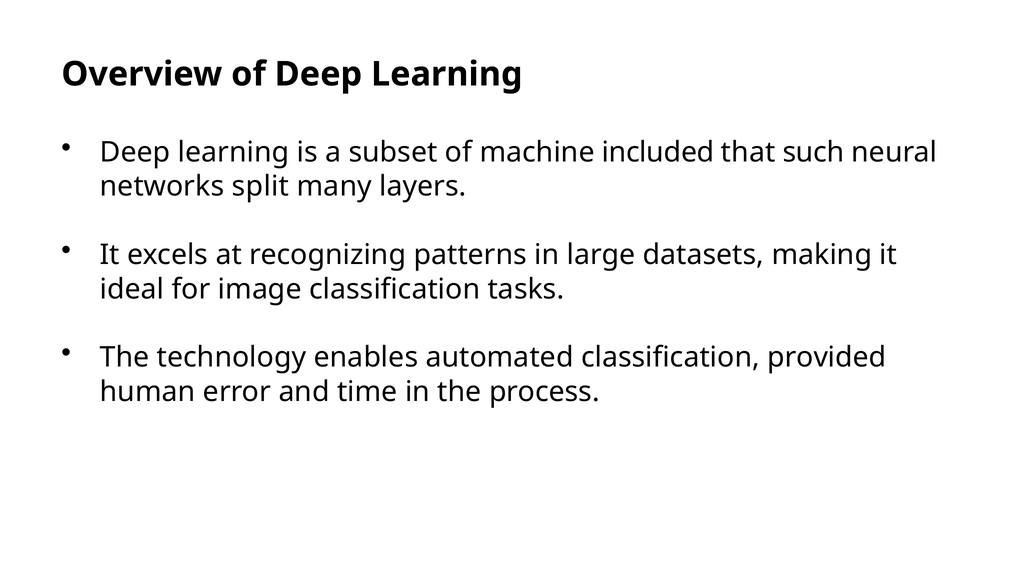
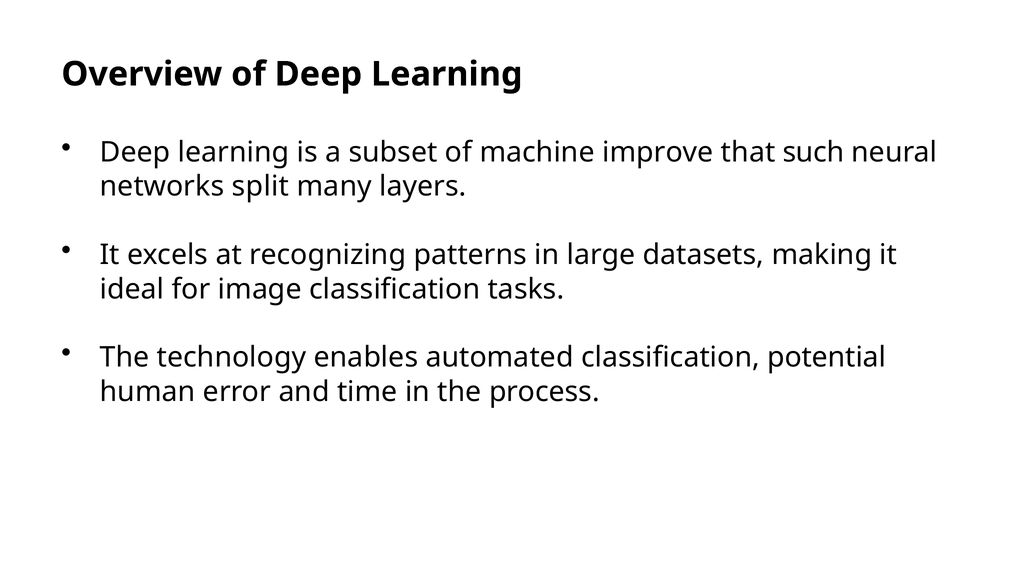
included: included -> improve (658, 152)
provided: provided -> potential (827, 358)
